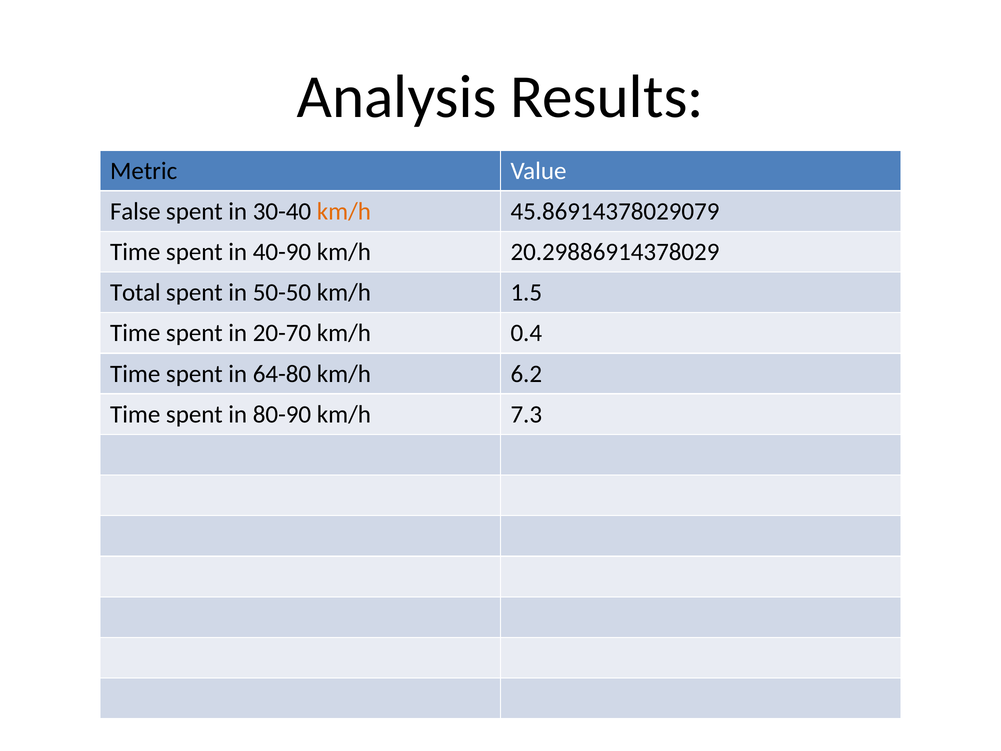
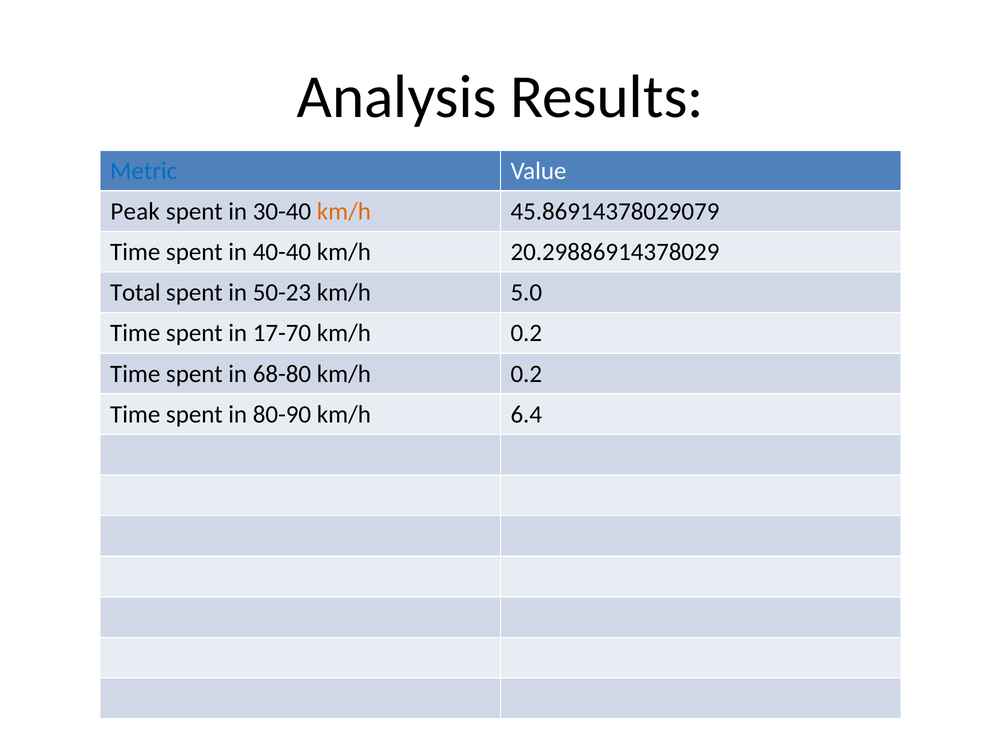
Metric colour: black -> blue (144, 171)
False: False -> Peak (135, 211)
40-90: 40-90 -> 40-40 (282, 252)
50-50: 50-50 -> 50-23 (282, 293)
1.5: 1.5 -> 5.0 (526, 293)
20-70: 20-70 -> 17-70 (282, 333)
0.4: 0.4 -> 0.2 (526, 333)
64-80: 64-80 -> 68-80 (282, 374)
6.2: 6.2 -> 0.2 (526, 374)
7.3: 7.3 -> 6.4 (526, 414)
